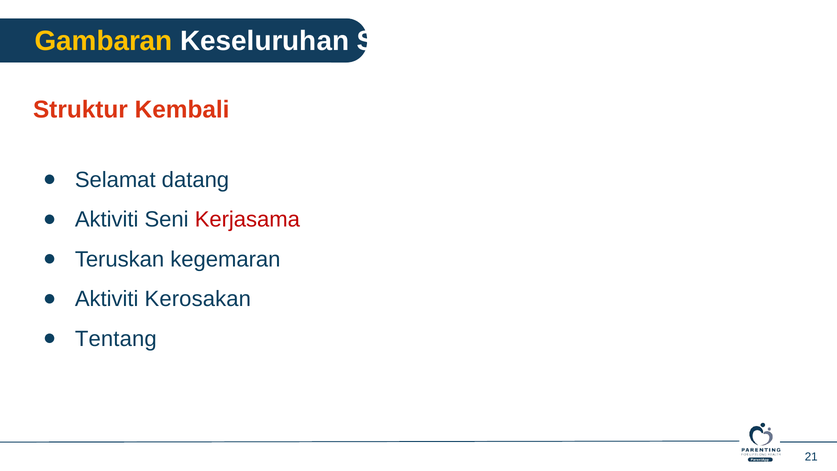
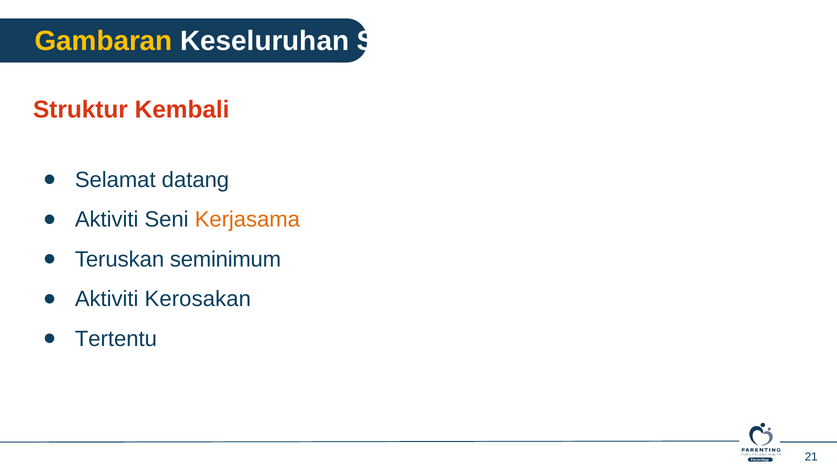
Kerjasama colour: red -> orange (247, 219)
kegemaran: kegemaran -> seminimum (226, 259)
Tentang: Tentang -> Tertentu (116, 339)
